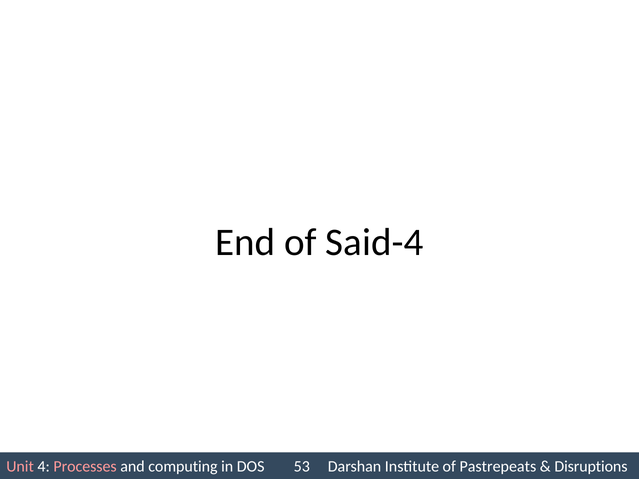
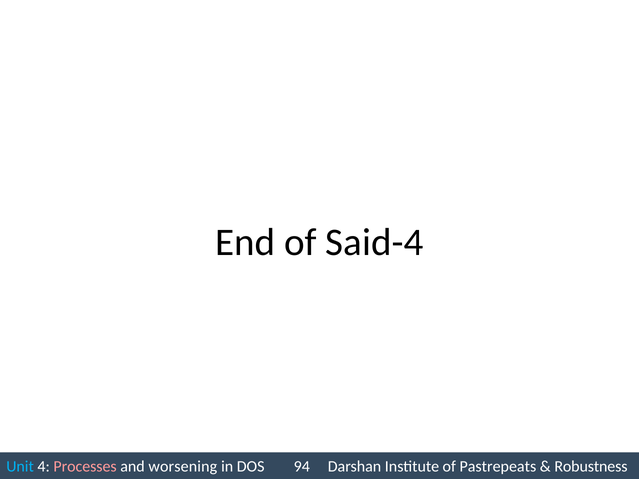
Unit colour: pink -> light blue (20, 467)
computing: computing -> worsening (183, 467)
53: 53 -> 94 (302, 467)
Disruptions: Disruptions -> Robustness (591, 467)
